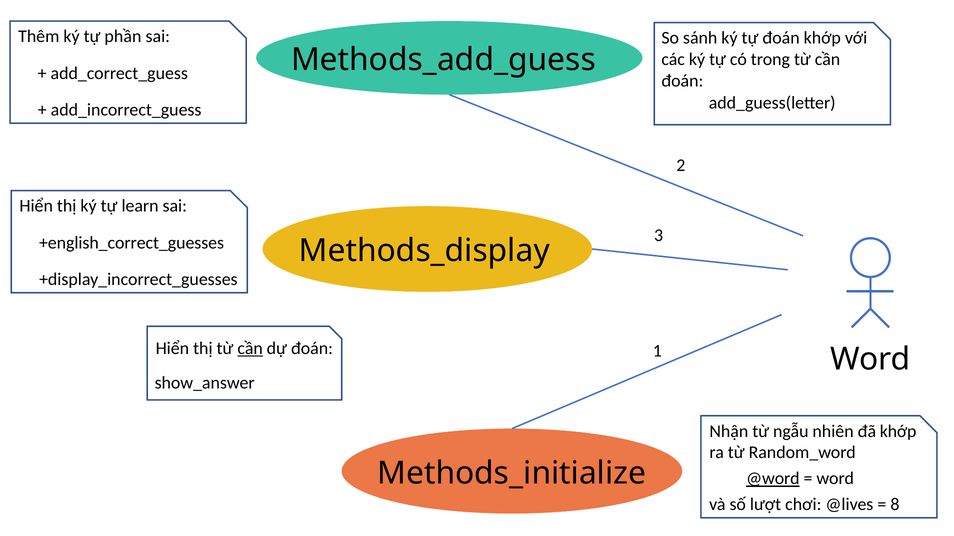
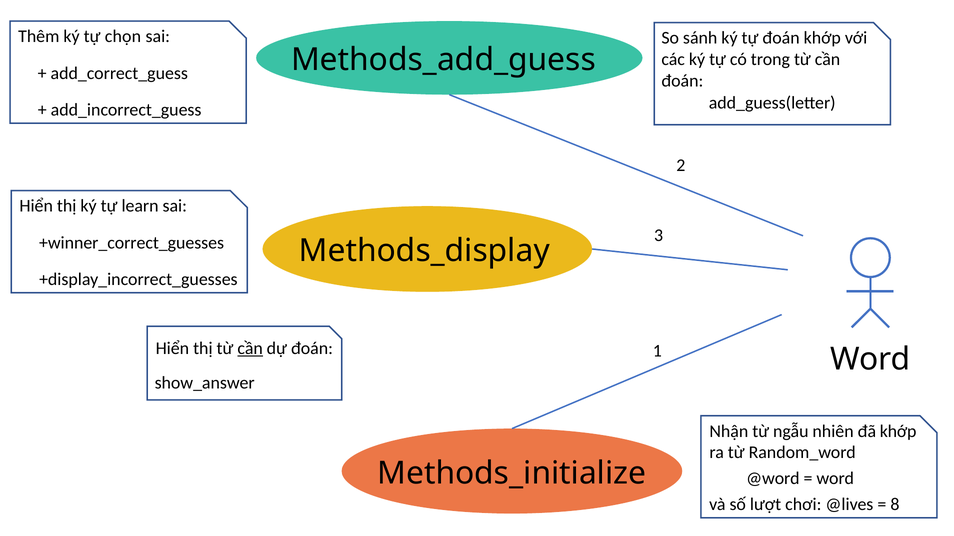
phần: phần -> chọn (123, 37)
+english_correct_guesses: +english_correct_guesses -> +winner_correct_guesses (132, 243)
@word underline: present -> none (773, 479)
